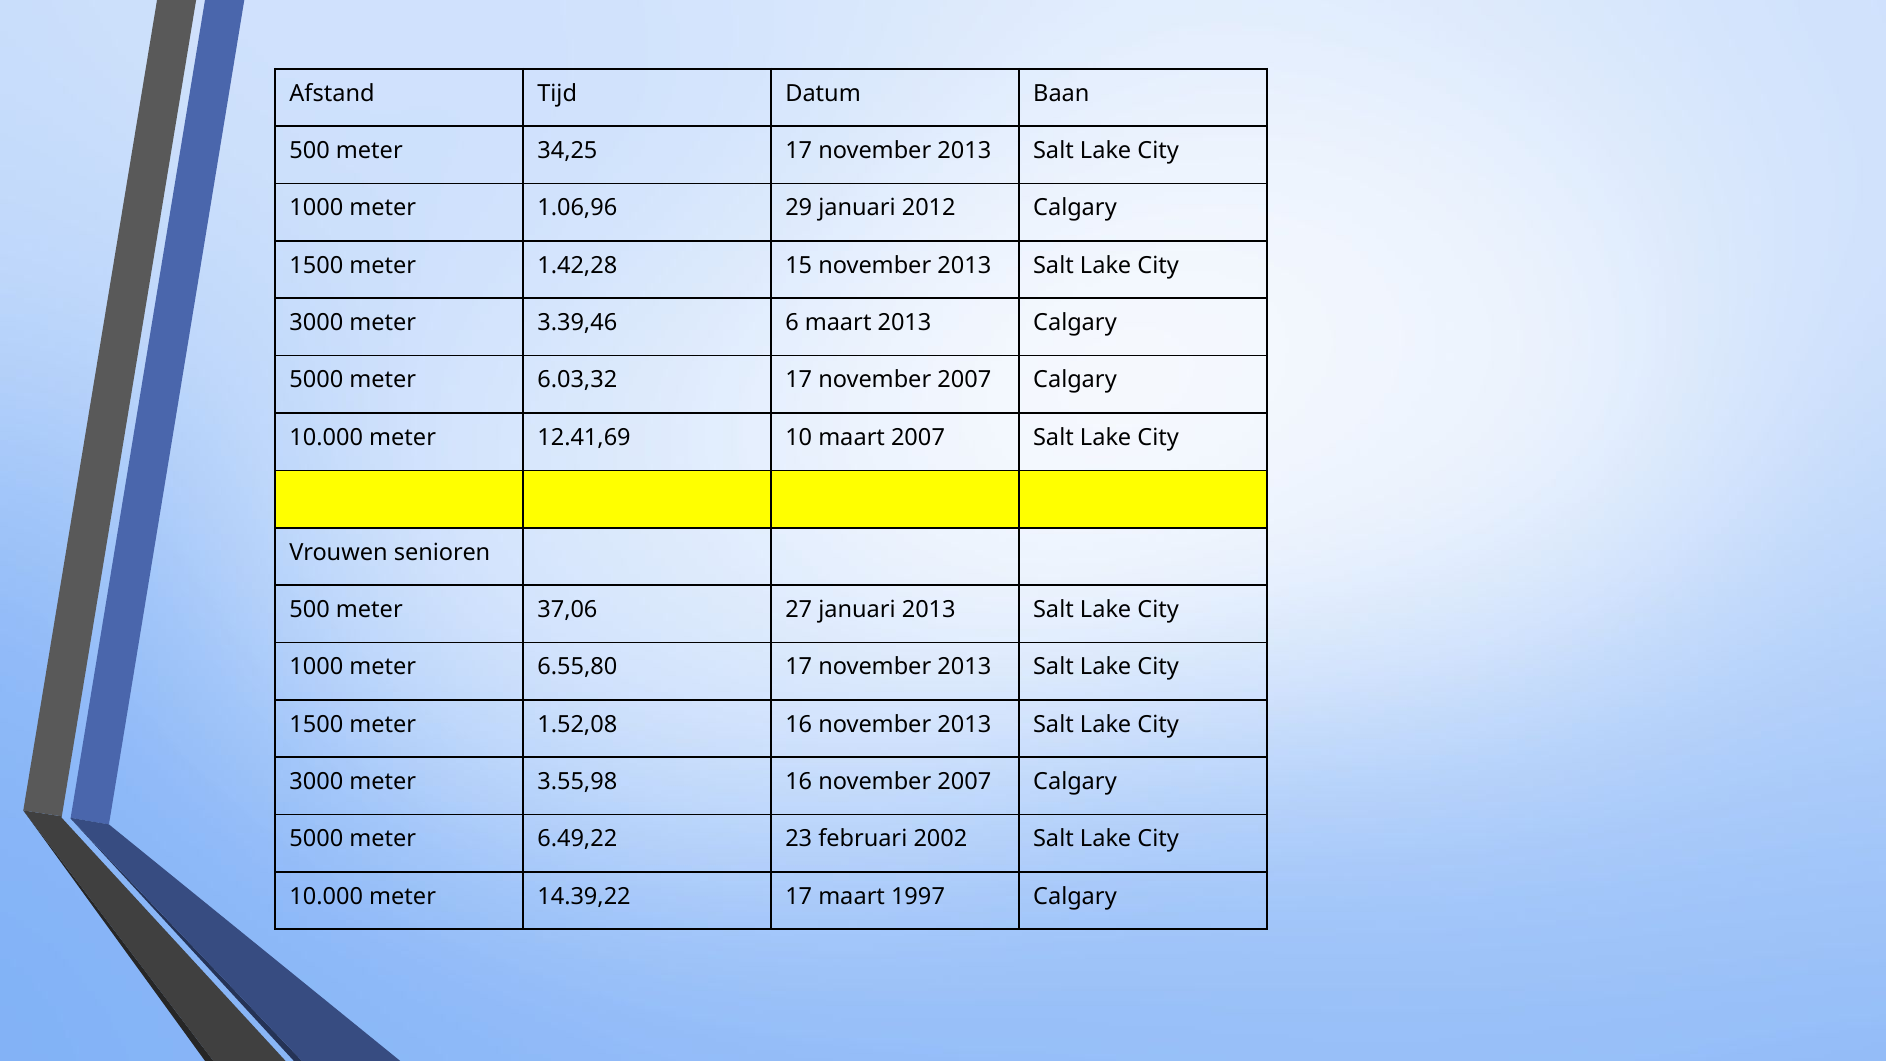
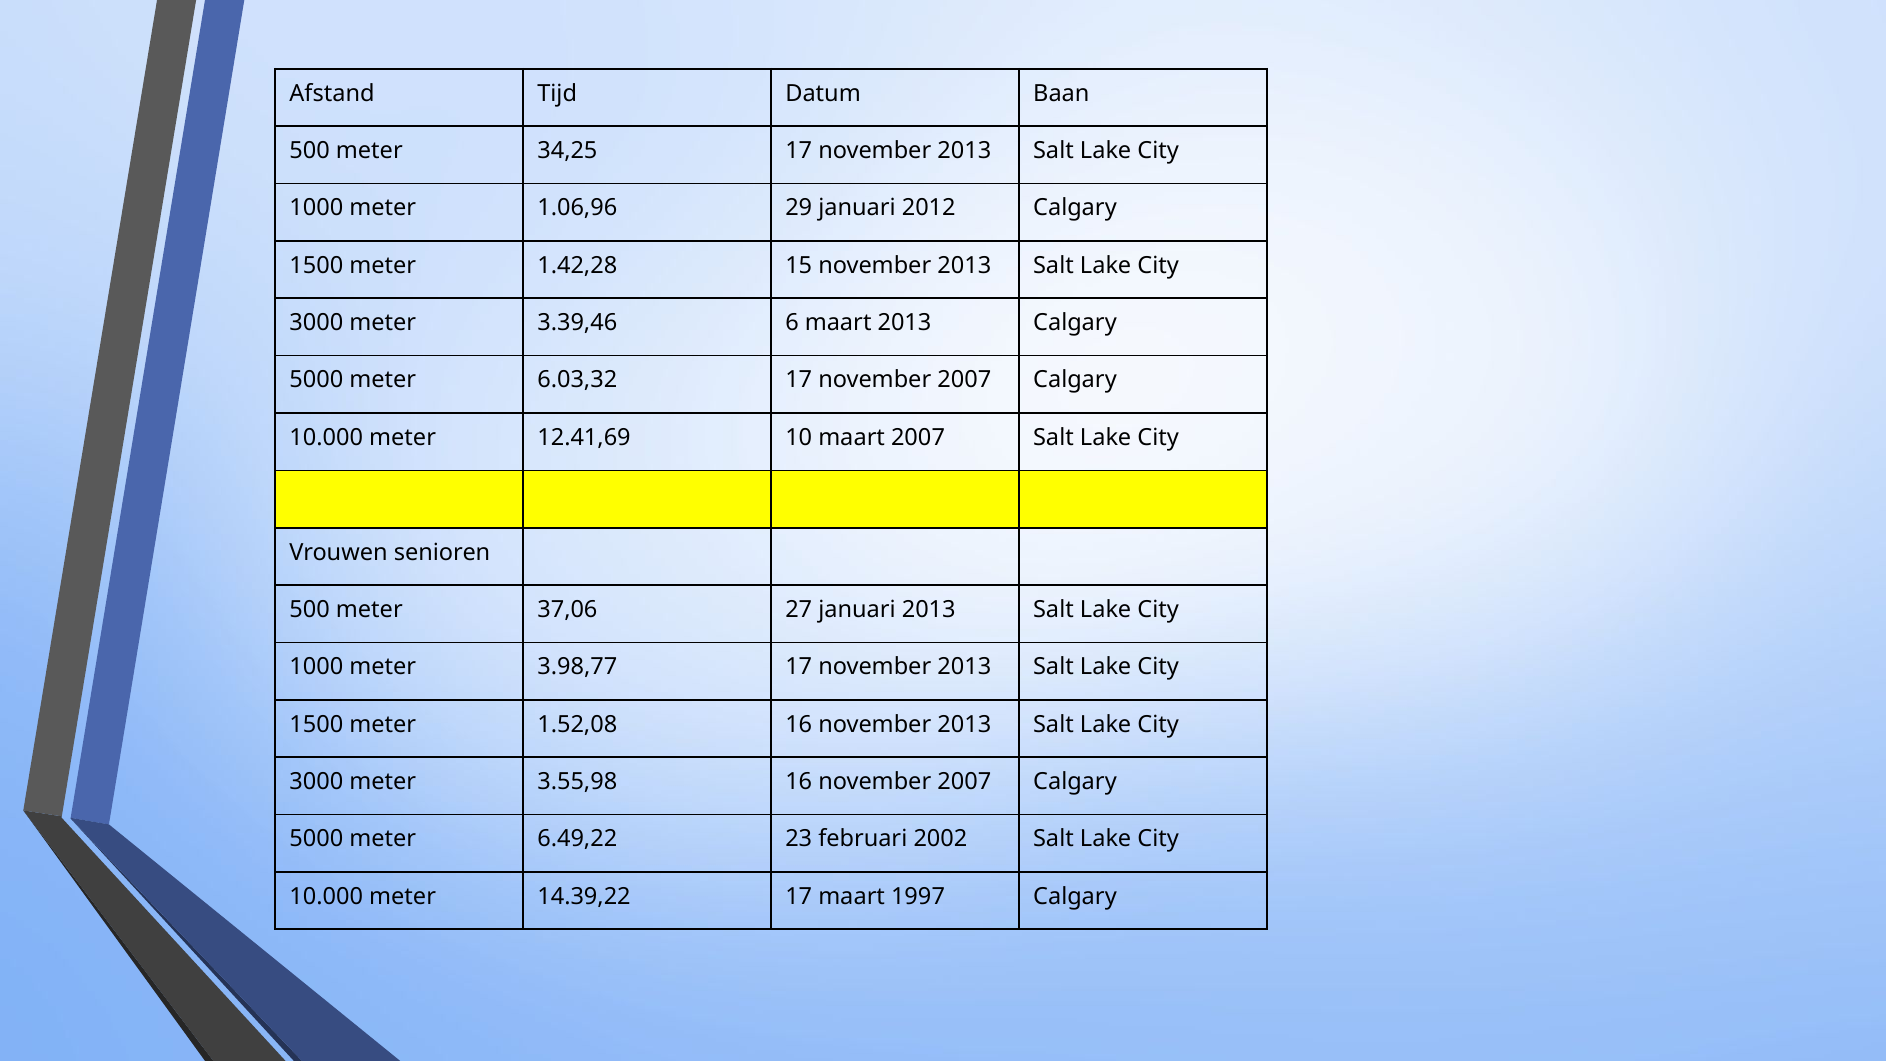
6.55,80: 6.55,80 -> 3.98,77 (577, 667)
